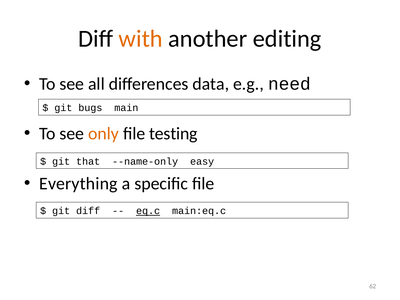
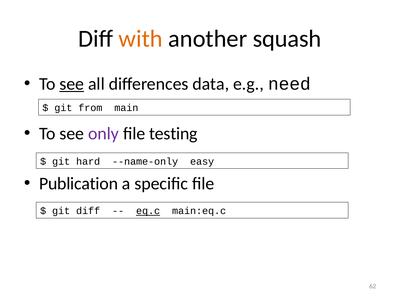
editing: editing -> squash (287, 39)
see underline: none -> present (72, 84)
bugs: bugs -> from (90, 108)
only colour: orange -> purple (104, 134)
that: that -> hard (88, 161)
Everything: Everything -> Publication (79, 184)
